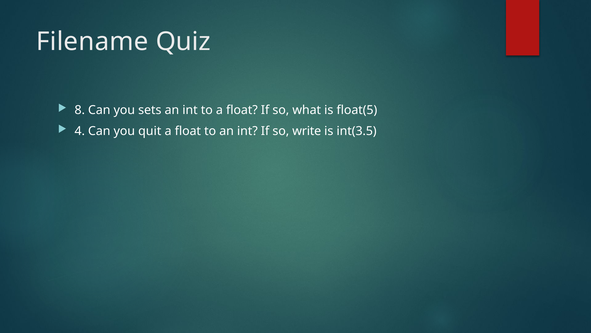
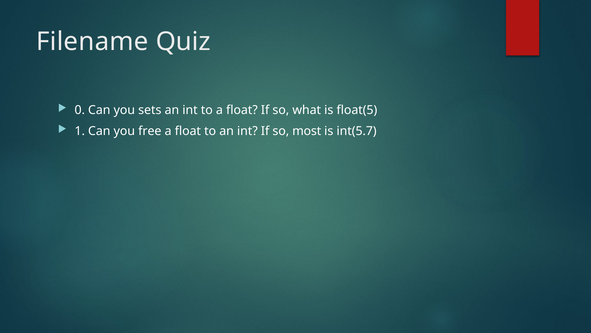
8: 8 -> 0 (80, 110)
4: 4 -> 1 (80, 131)
quit: quit -> free (150, 131)
write: write -> most (307, 131)
int(3.5: int(3.5 -> int(5.7 (357, 131)
